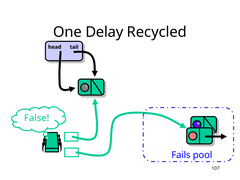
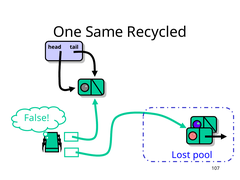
Delay: Delay -> Same (104, 32)
Fails: Fails -> Lost (181, 155)
